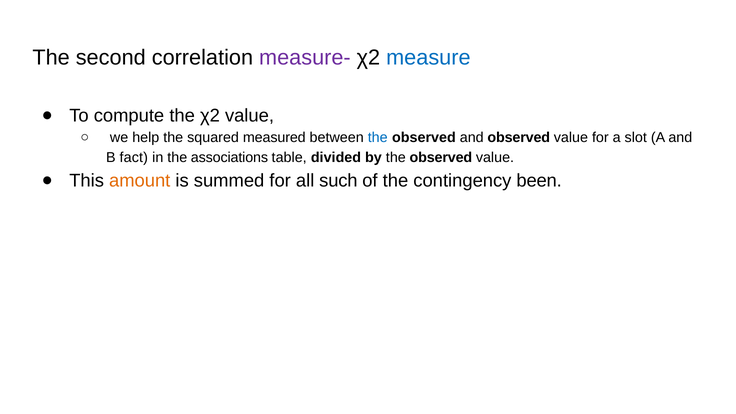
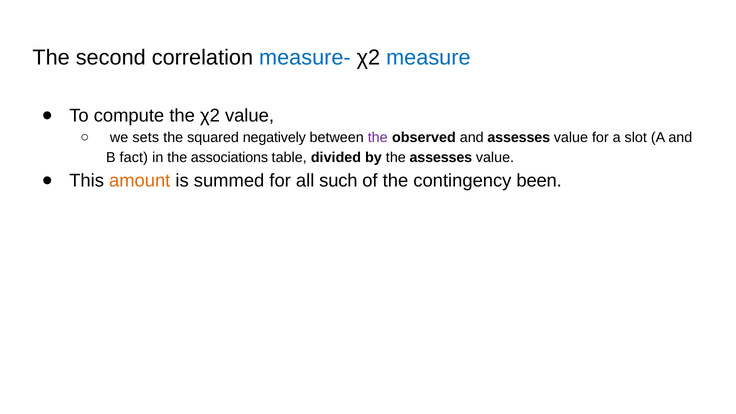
measure- colour: purple -> blue (305, 58)
help: help -> sets (146, 138)
measured: measured -> negatively (274, 138)
the colour: blue -> purple (378, 138)
and observed: observed -> assesses (519, 138)
by the observed: observed -> assesses (441, 157)
